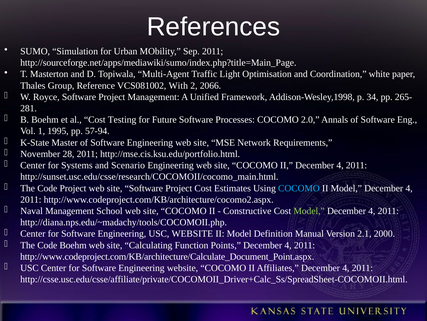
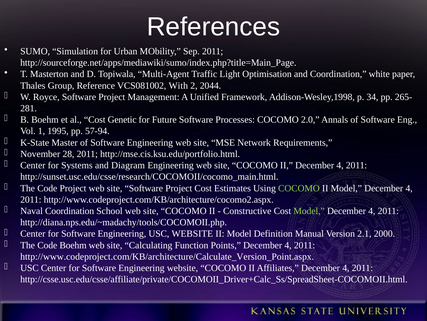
2066: 2066 -> 2044 (210, 85)
Testing: Testing -> Genetic (122, 119)
Scenario: Scenario -> Diagram (128, 165)
COCOMO colour: light blue -> light green (299, 188)
Naval Management: Management -> Coordination (70, 211)
http://www.codeproject.com/KB/architecture/Calculate_Document_Point.aspx: http://www.codeproject.com/KB/architecture/Calculate_Document_Point.aspx -> http://www.codeproject.com/KB/architecture/Calculate_Version_Point.aspx (167, 256)
